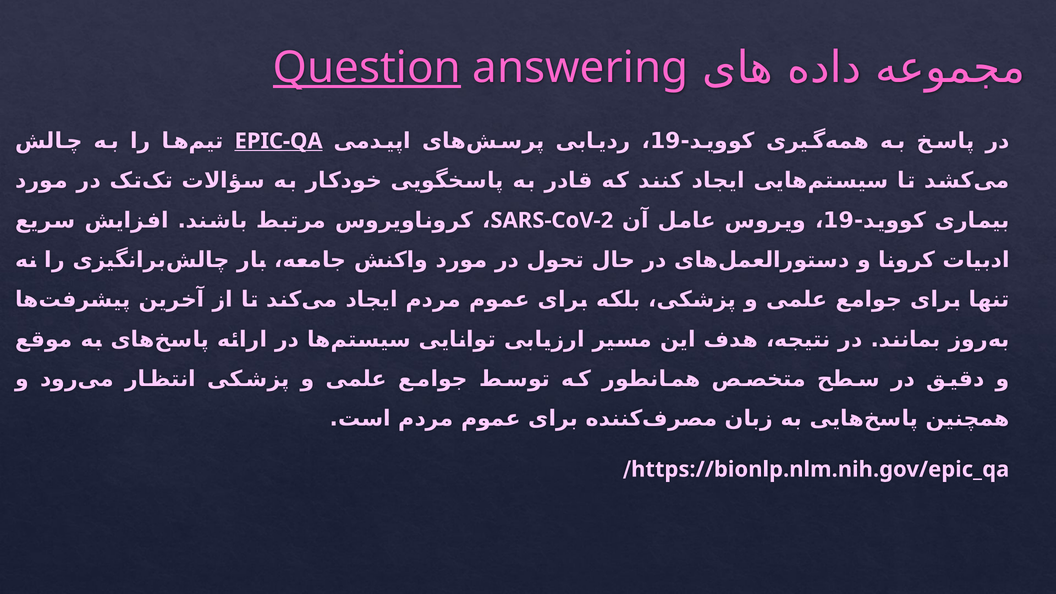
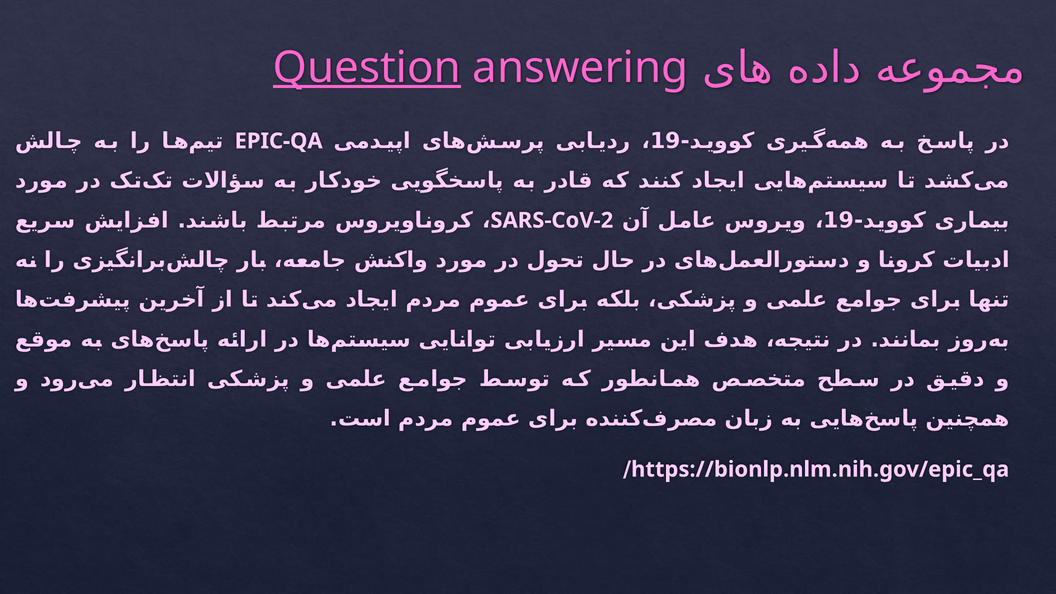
EPIC-QA underline: present -> none (279, 141)
